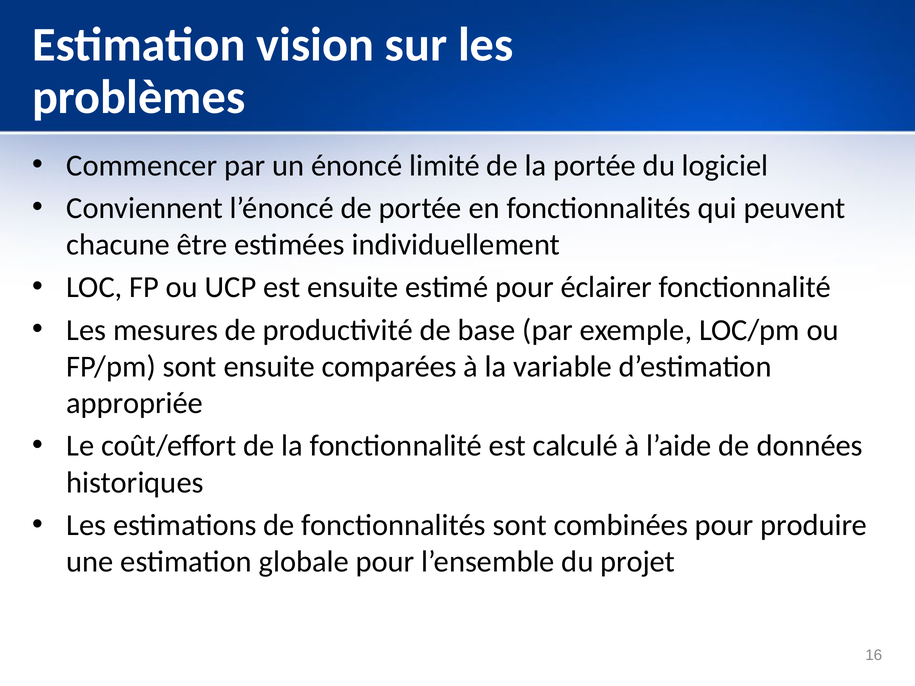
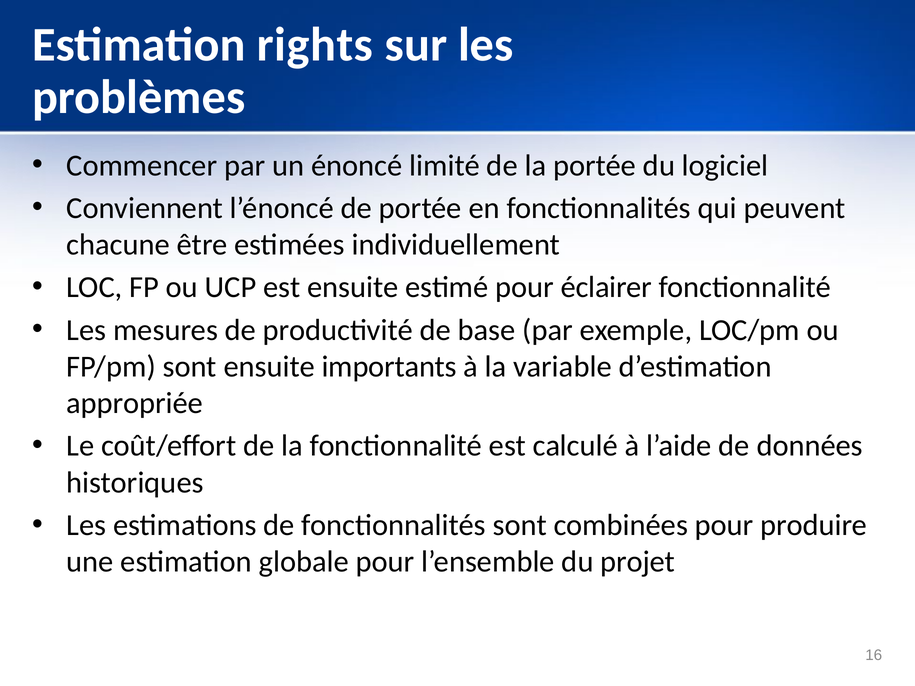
vision: vision -> rights (315, 45)
comparées: comparées -> importants (389, 367)
